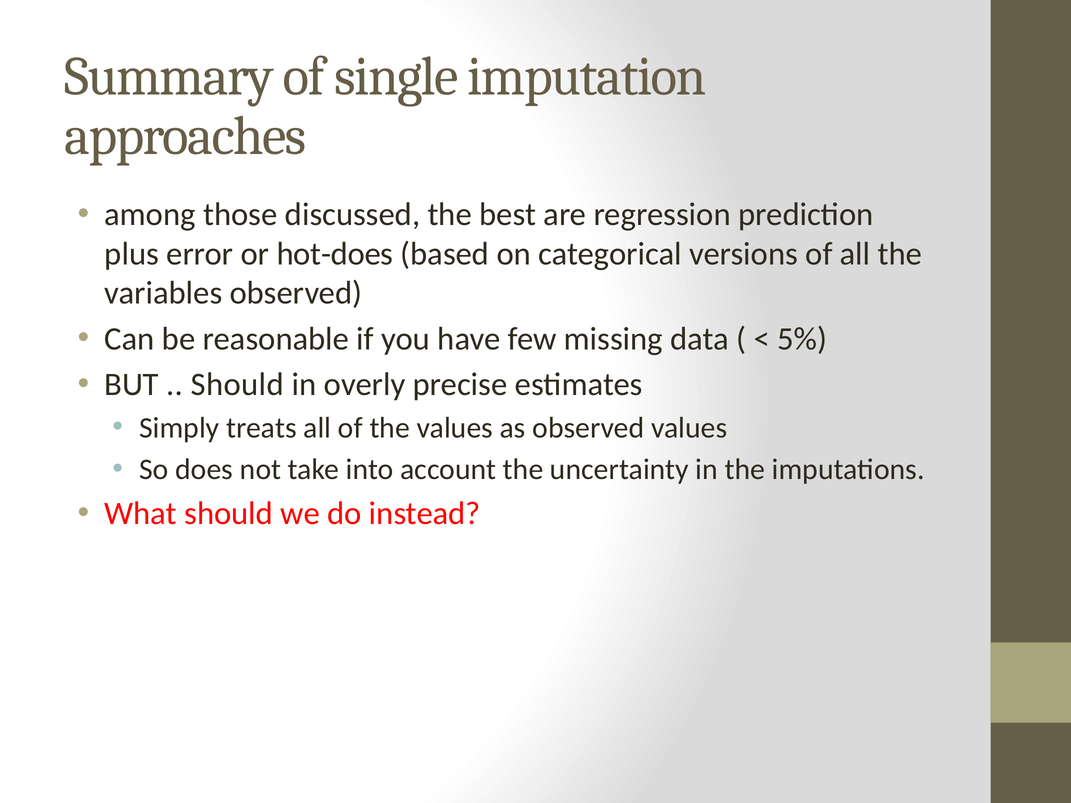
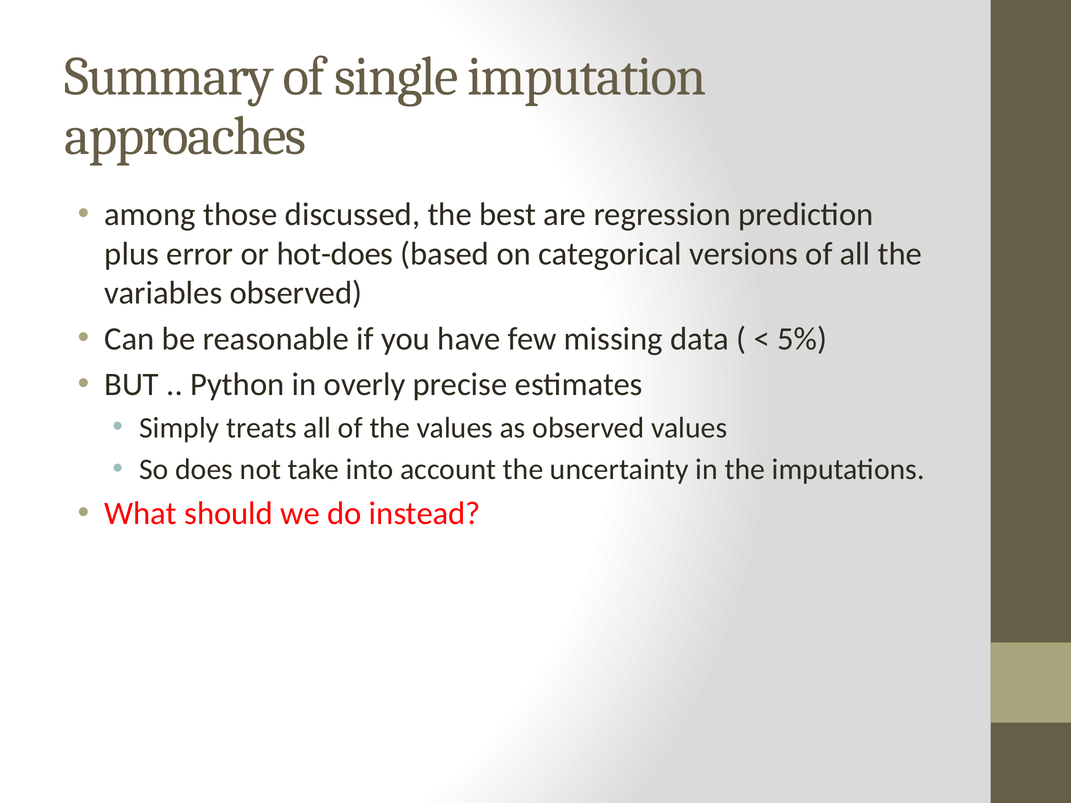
Should: Should -> Python (237, 385)
